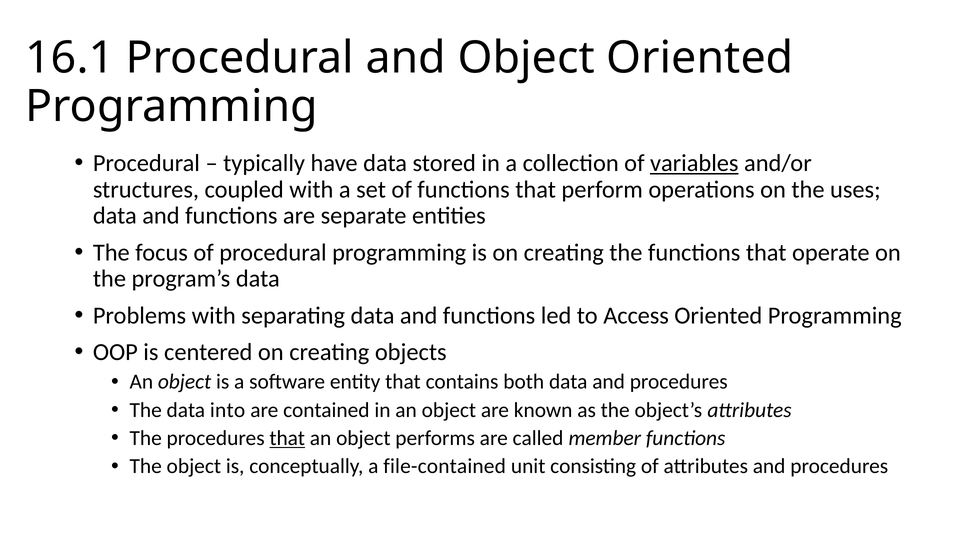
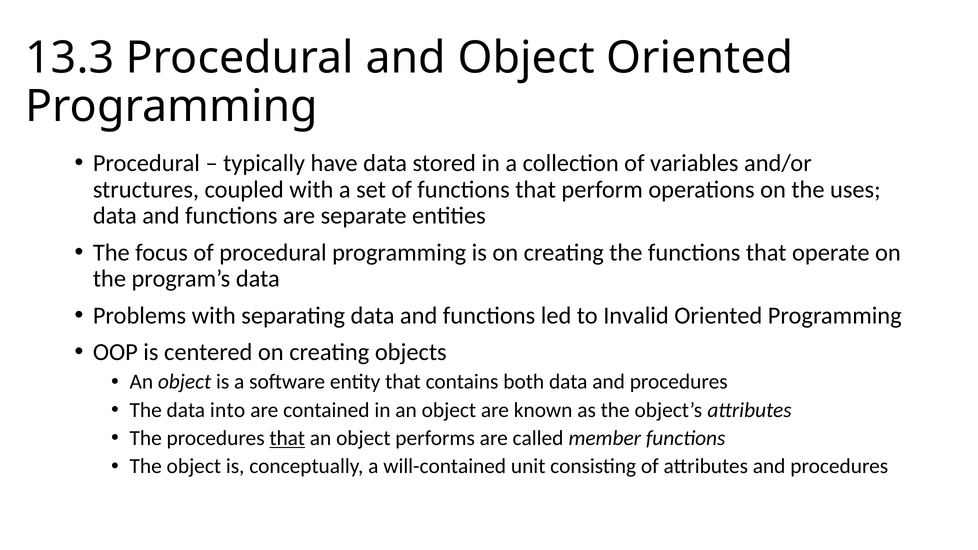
16.1: 16.1 -> 13.3 (70, 58)
variables underline: present -> none (694, 163)
Access: Access -> Invalid (636, 316)
file-contained: file-contained -> will-contained (445, 467)
